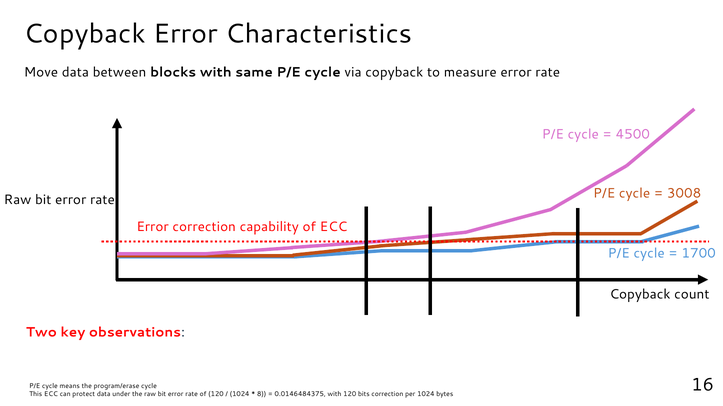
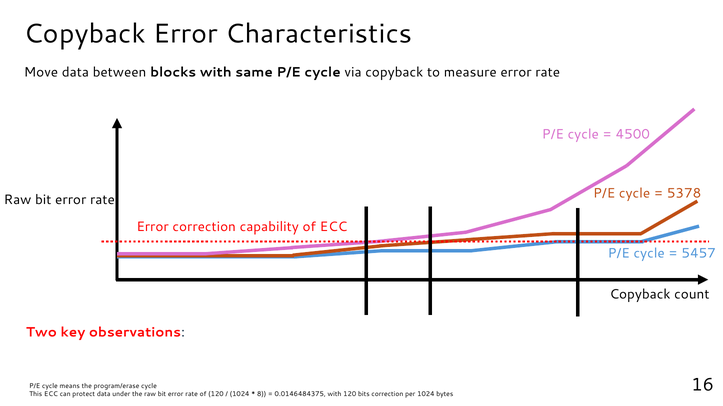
3008: 3008 -> 5378 (684, 194)
1700: 1700 -> 5457 (699, 254)
